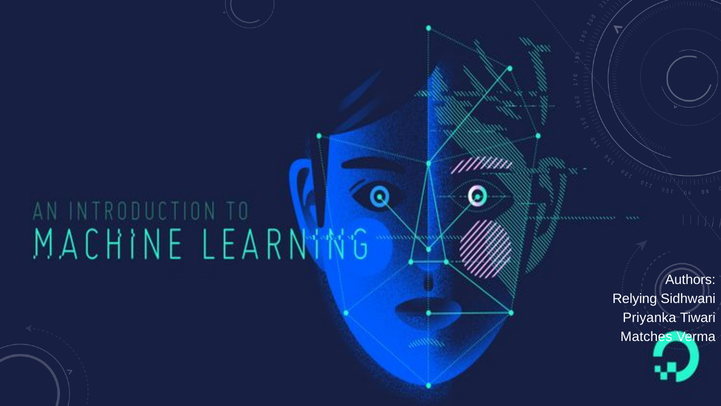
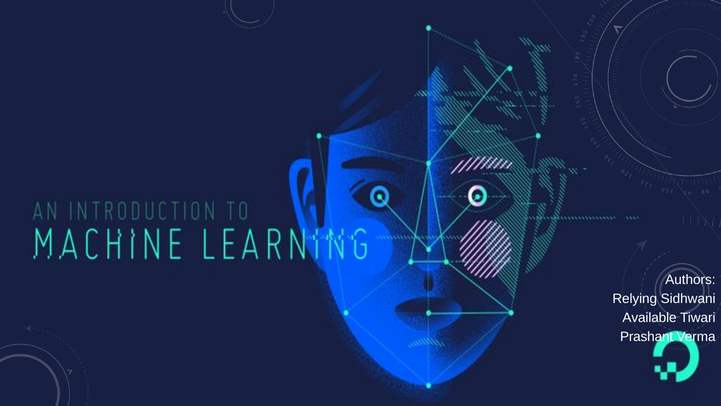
Priyanka: Priyanka -> Available (650, 317)
Matches: Matches -> Prashant (647, 336)
